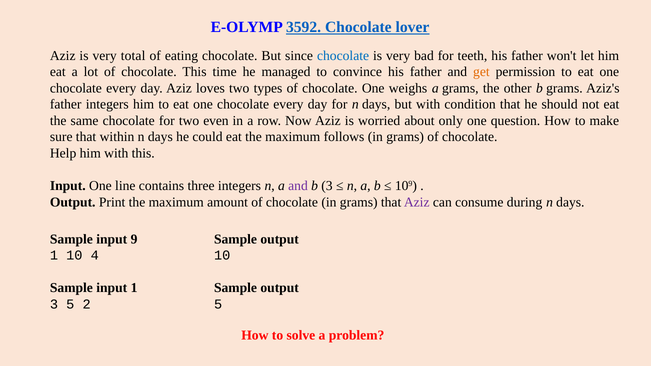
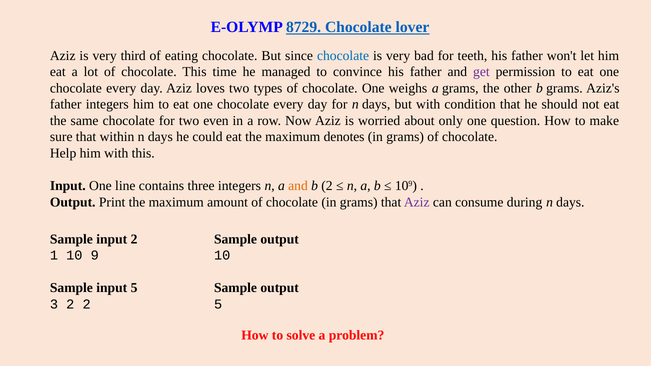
3592: 3592 -> 8729 (304, 27)
total: total -> third (133, 56)
get colour: orange -> purple (481, 72)
follows: follows -> denotes (344, 137)
and colour: purple -> orange (298, 186)
b 3: 3 -> 2 (327, 186)
input 9: 9 -> 2 (134, 239)
4: 4 -> 9 (95, 256)
input 1: 1 -> 5 (134, 288)
3 5: 5 -> 2 (70, 304)
